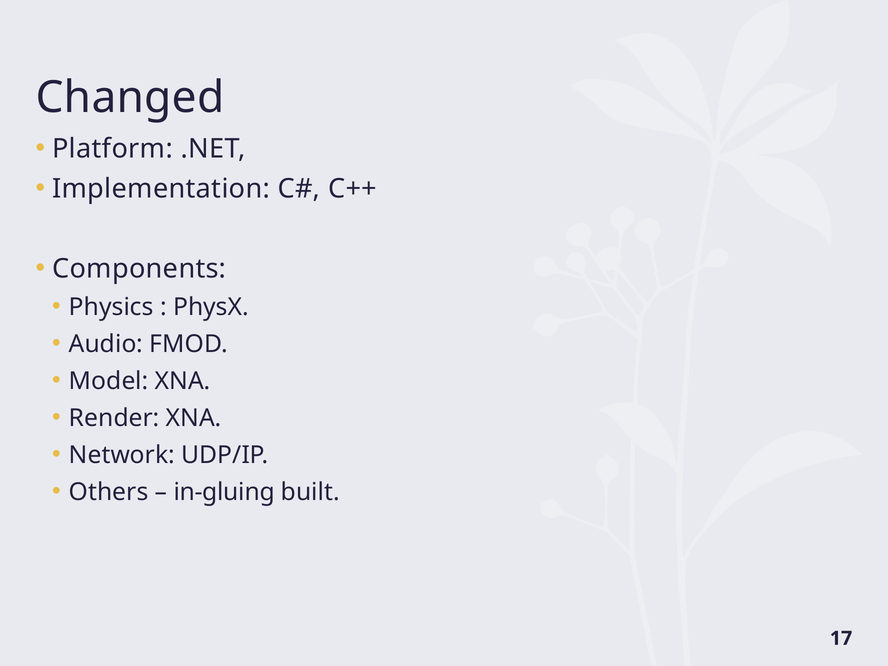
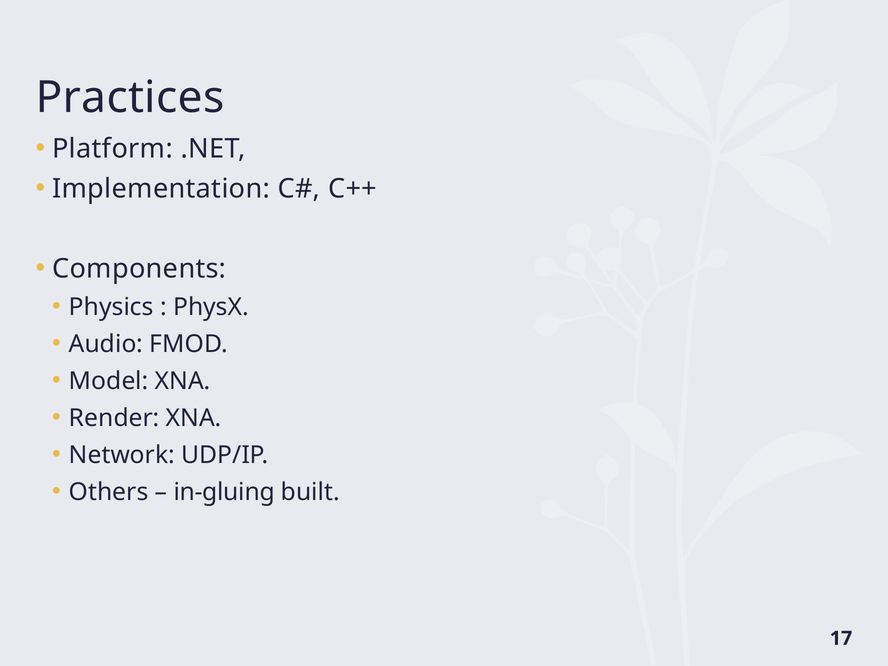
Changed: Changed -> Practices (130, 98)
